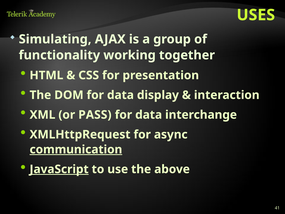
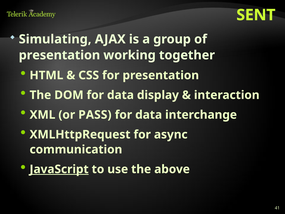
USES: USES -> SENT (256, 15)
functionality: functionality -> presentation (59, 55)
communication underline: present -> none (76, 149)
